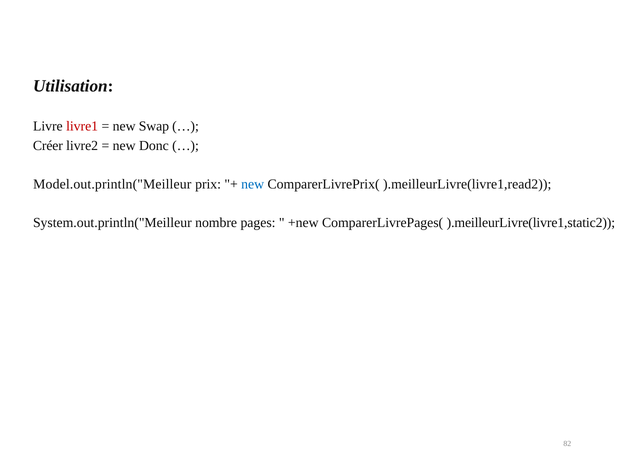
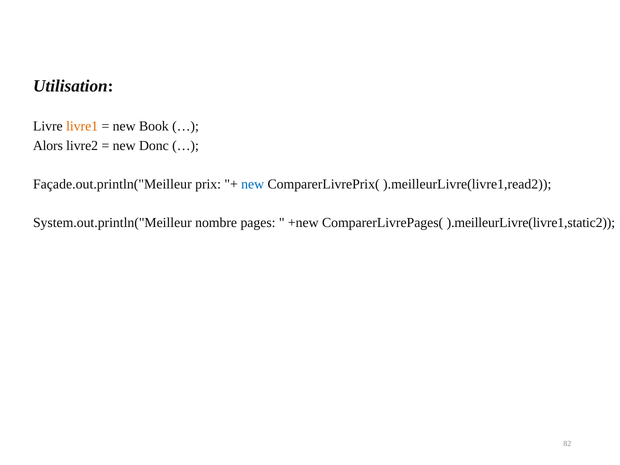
livre1 colour: red -> orange (82, 126)
Swap: Swap -> Book (154, 126)
Créer: Créer -> Alors (48, 146)
Model.out.println("Meilleur: Model.out.println("Meilleur -> Façade.out.println("Meilleur (112, 184)
